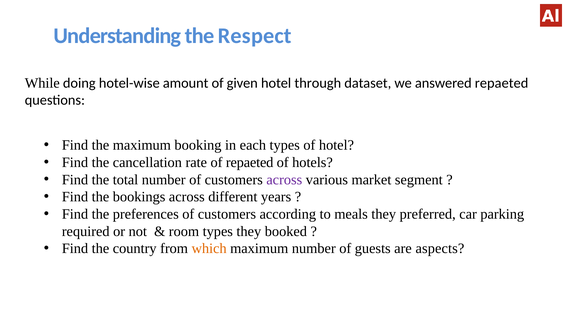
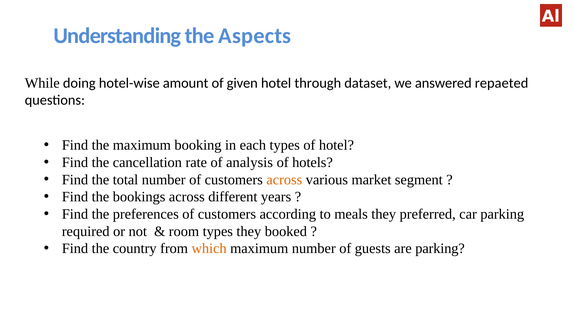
Respect: Respect -> Aspects (255, 36)
of repaeted: repaeted -> analysis (250, 162)
across colour: purple -> orange (284, 180)
are aspects: aspects -> parking (440, 248)
